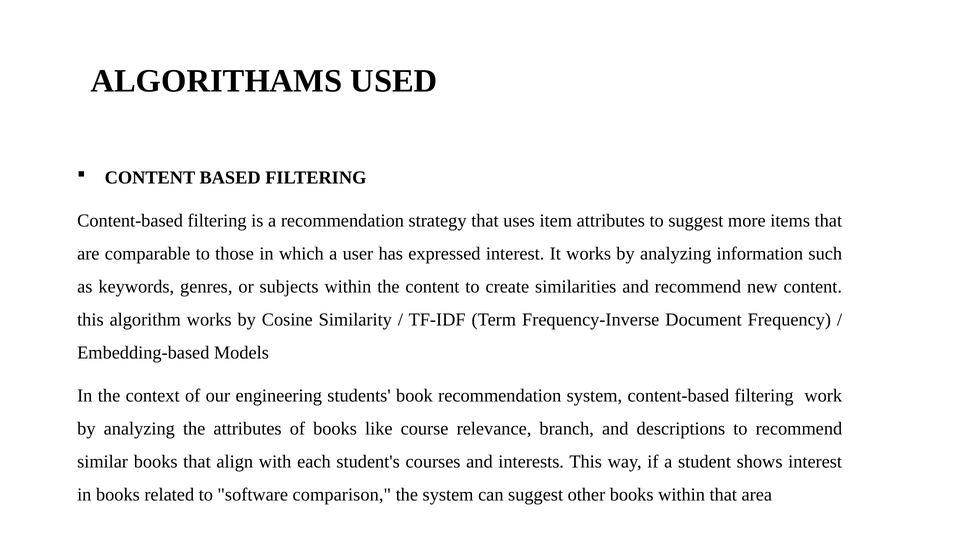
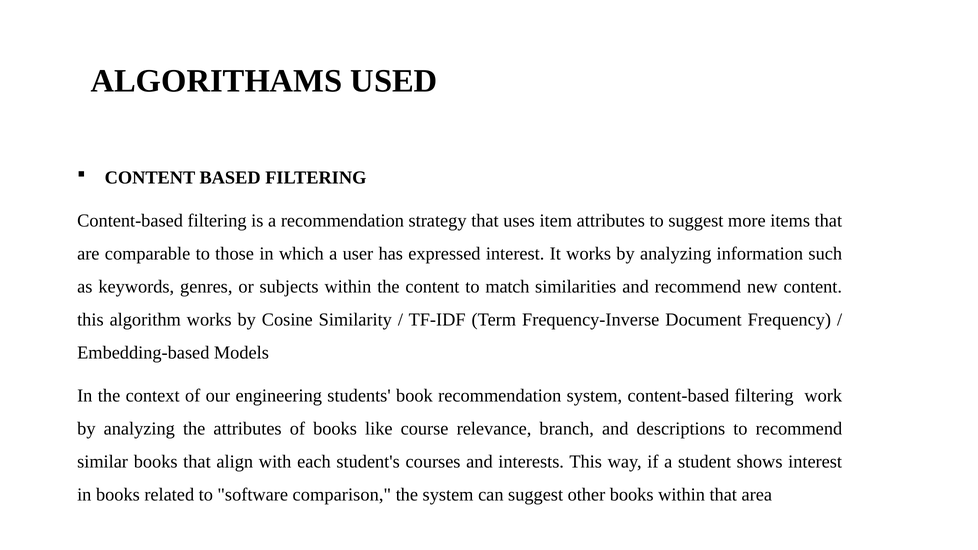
create: create -> match (507, 287)
